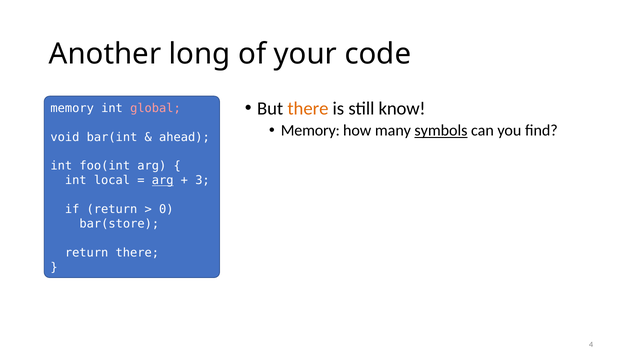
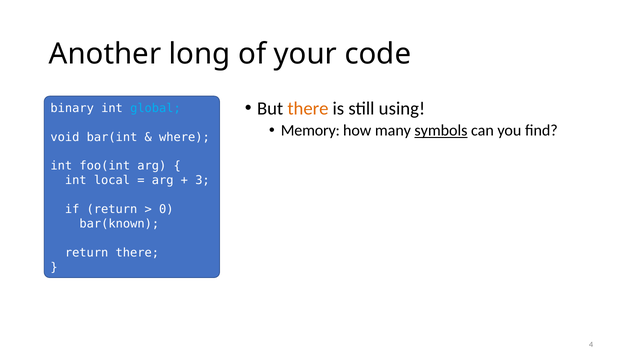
know: know -> using (402, 109)
memory: memory -> binary (72, 108)
global colour: pink -> light blue (155, 108)
ahead: ahead -> where (184, 137)
arg underline: present -> none (163, 181)
bar(store: bar(store -> bar(known (119, 224)
